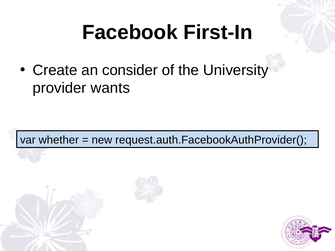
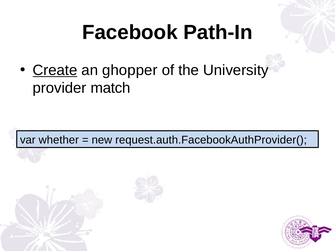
First-In: First-In -> Path-In (218, 32)
Create underline: none -> present (55, 70)
consider: consider -> ghopper (130, 70)
wants: wants -> match (111, 88)
